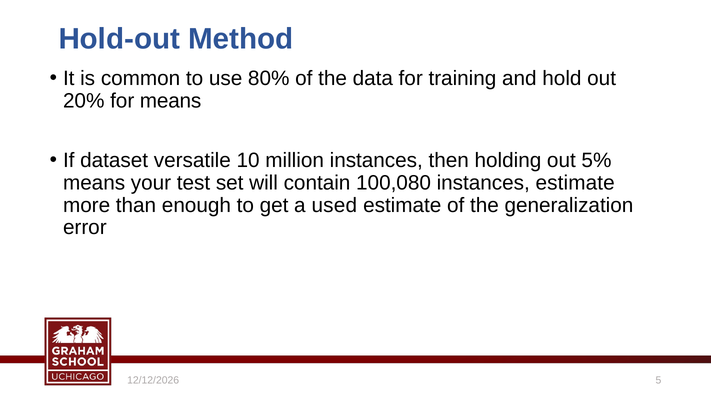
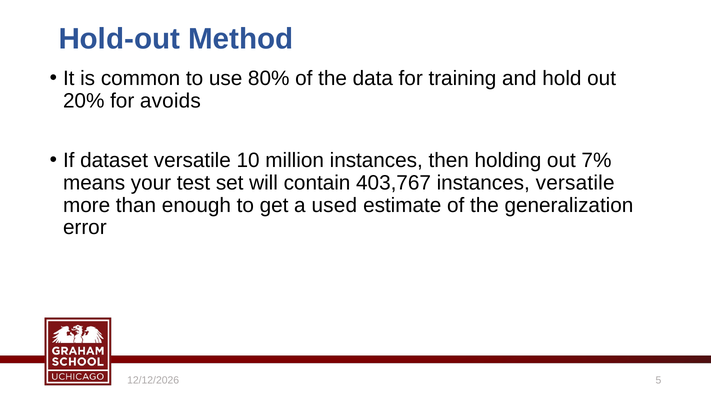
for means: means -> avoids (170, 101)
5%: 5% -> 7% (596, 160)
100,080: 100,080 -> 403,767 (394, 183)
instances estimate: estimate -> versatile (575, 183)
